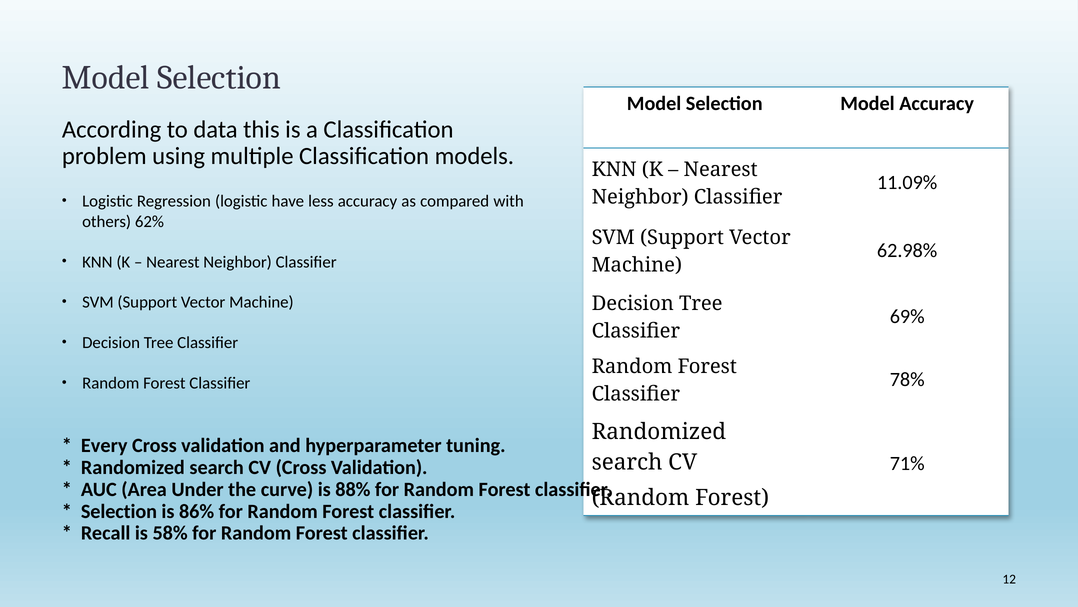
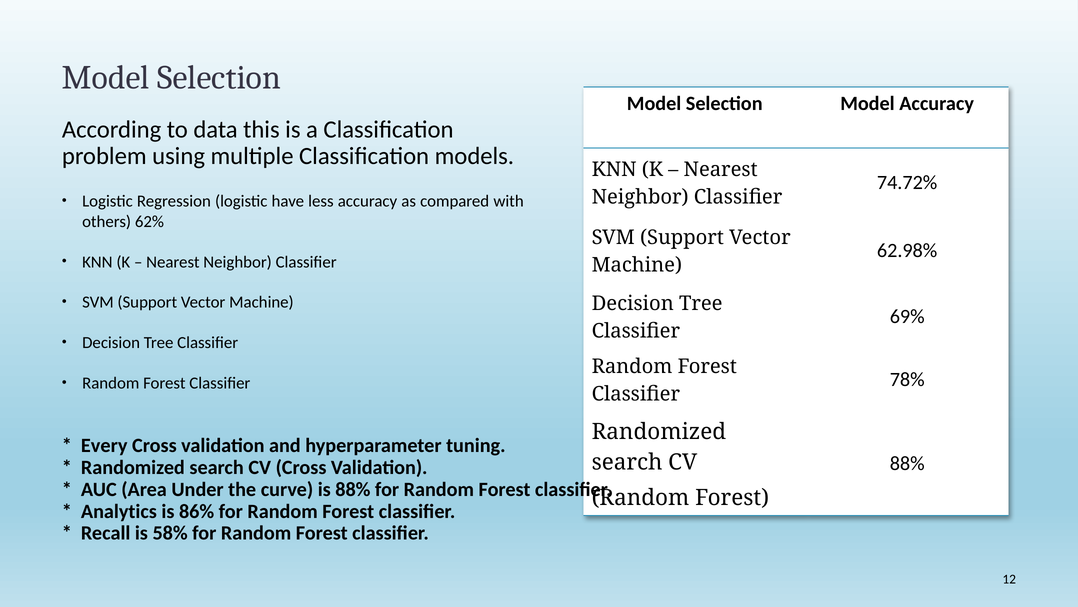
11.09%: 11.09% -> 74.72% (907, 182)
71%: 71% -> 88% (907, 463)
Selection: Selection -> Analytics (119, 511)
